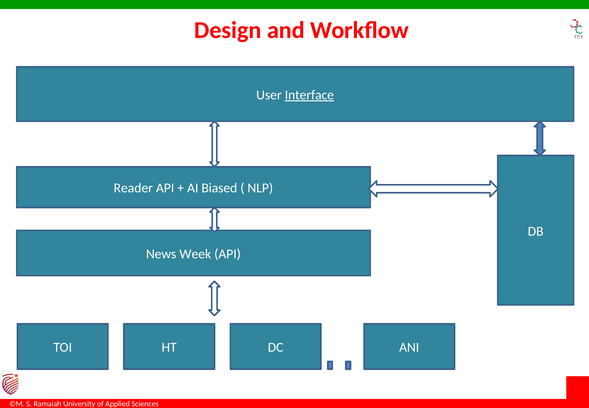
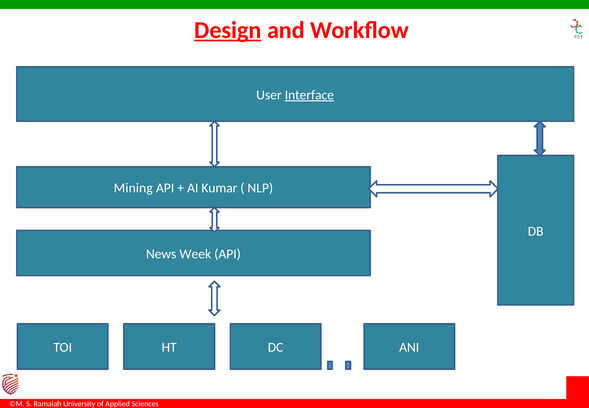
Design underline: none -> present (228, 30)
Reader: Reader -> Mining (133, 188)
Biased: Biased -> Kumar (219, 188)
